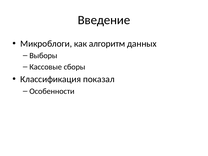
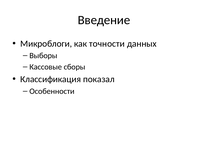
алгоритм: алгоритм -> точности (107, 44)
